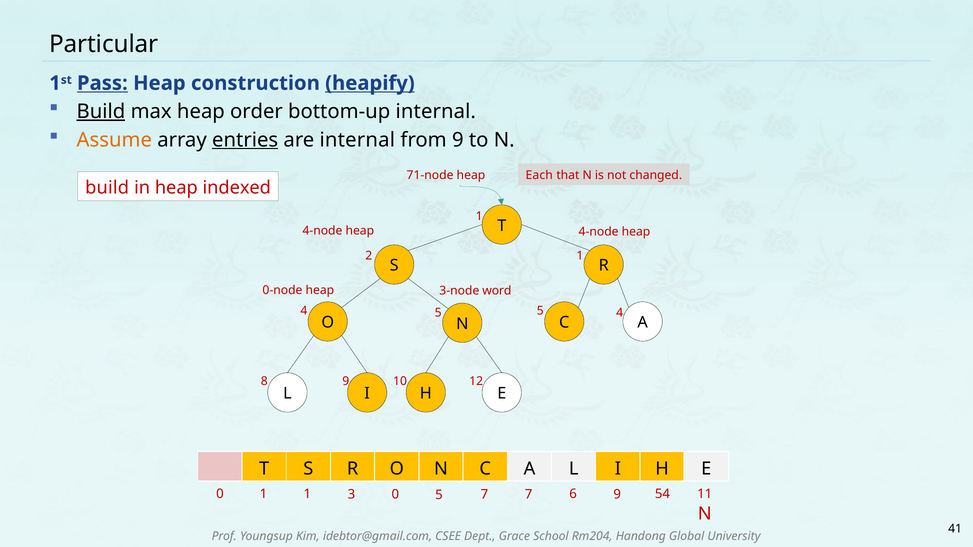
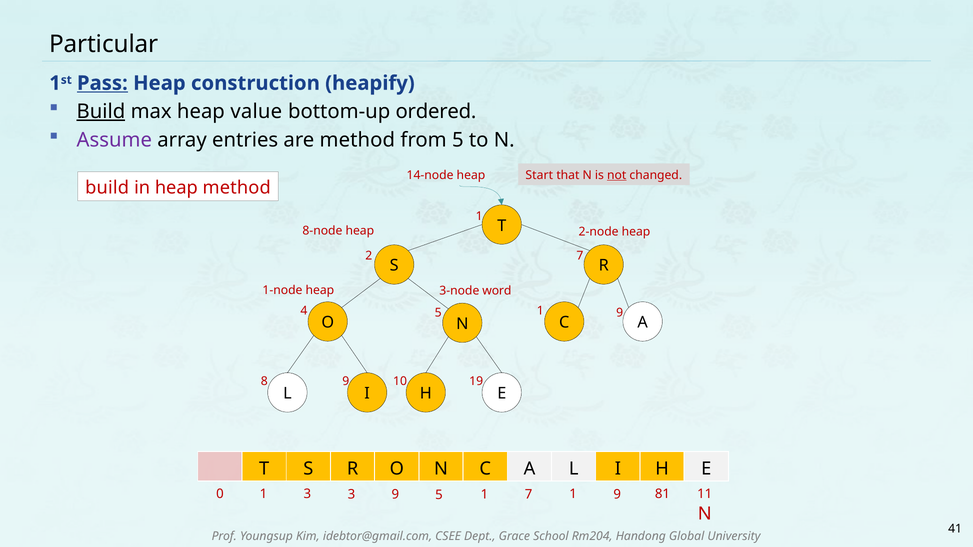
heapify underline: present -> none (370, 83)
order: order -> value (256, 112)
bottom-up internal: internal -> ordered (436, 112)
Assume colour: orange -> purple (114, 140)
entries underline: present -> none (245, 140)
are internal: internal -> method (357, 140)
from 9: 9 -> 5 (458, 140)
Each: Each -> Start (539, 175)
not underline: none -> present (617, 175)
71-node: 71-node -> 14-node (430, 175)
heap indexed: indexed -> method (237, 188)
4-node: 4-node -> 8-node (322, 231)
4-node: 4-node -> 2-node (599, 232)
2 1: 1 -> 7 (580, 256)
0-node: 0-node -> 1-node (282, 290)
4 4: 4 -> 9 (620, 313)
5: 5 -> 1 (540, 311)
12: 12 -> 19 (476, 381)
1 1: 1 -> 3 (307, 494)
3 0: 0 -> 9 (395, 495)
7: 7 -> 1 (484, 495)
7 6: 6 -> 1 (573, 494)
54: 54 -> 81 (662, 494)
